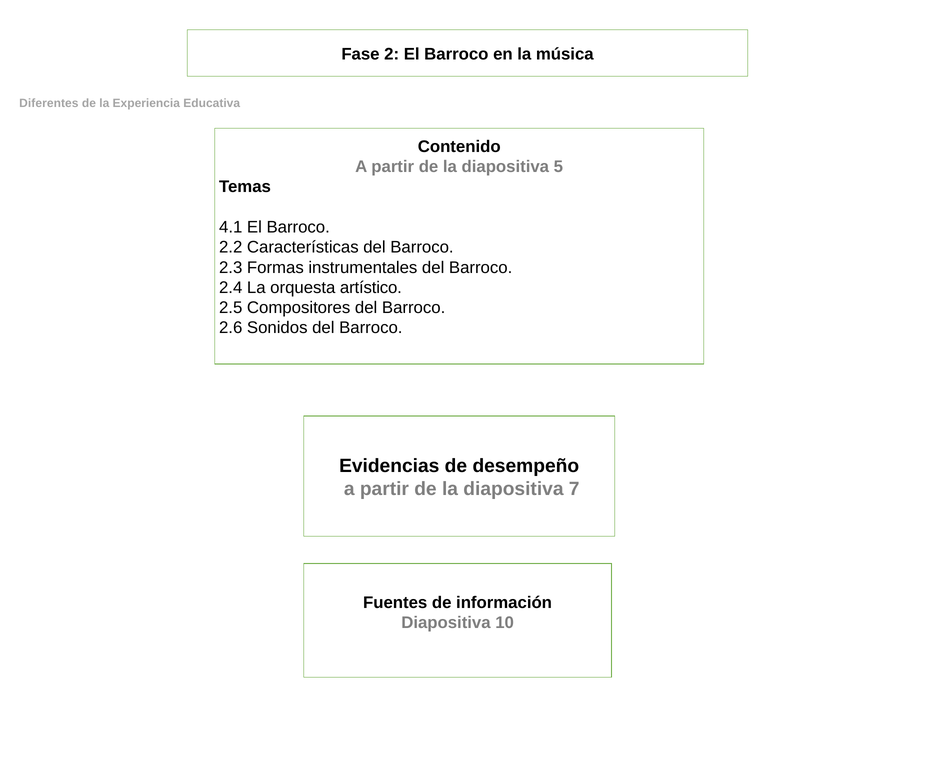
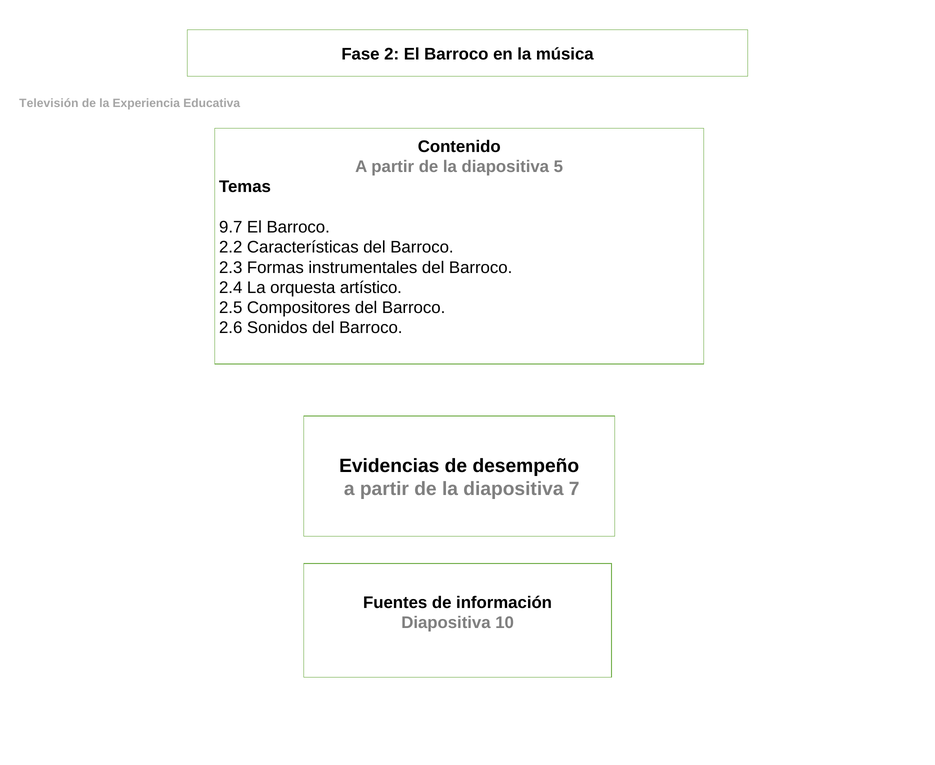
Diferentes: Diferentes -> Televisión (49, 103)
4.1: 4.1 -> 9.7 (231, 227)
